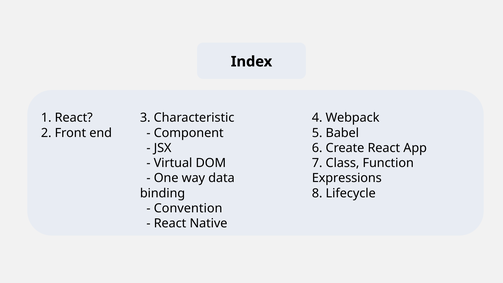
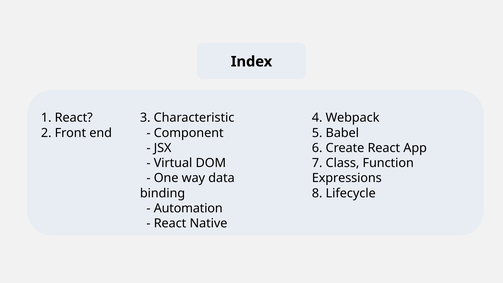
Convention: Convention -> Automation (188, 208)
